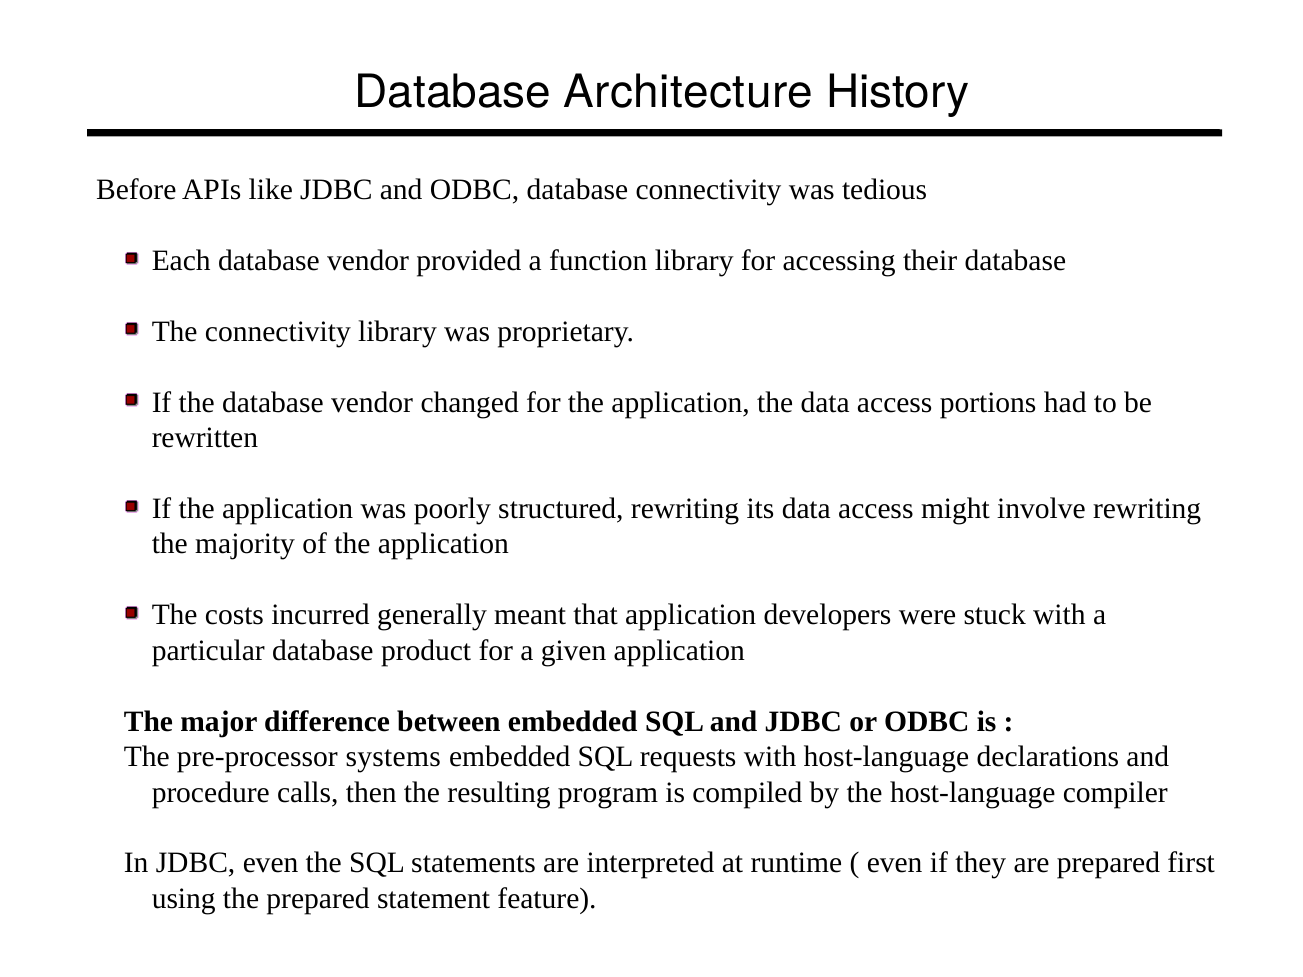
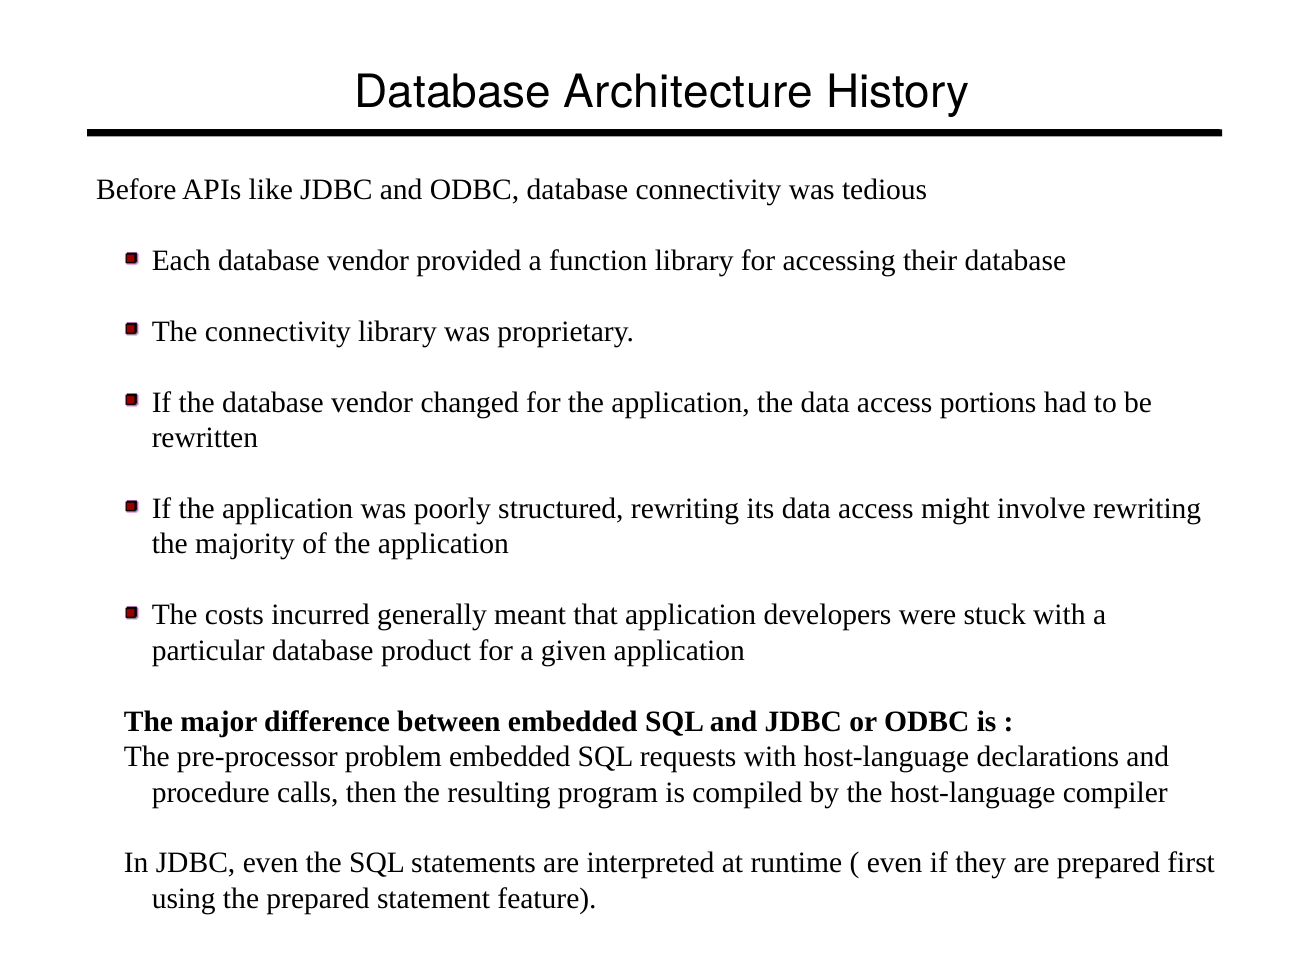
systems: systems -> problem (393, 757)
